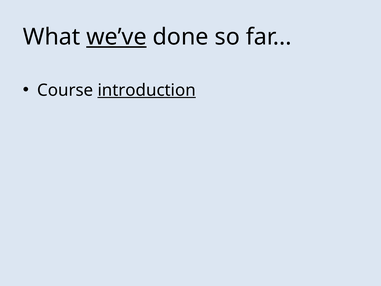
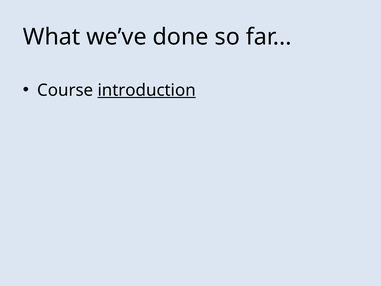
we’ve underline: present -> none (117, 37)
